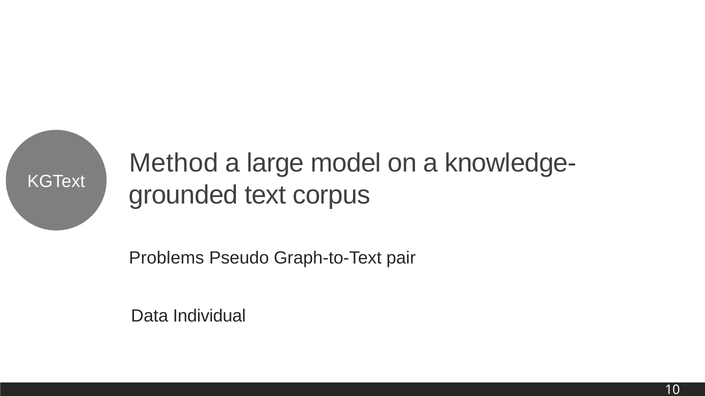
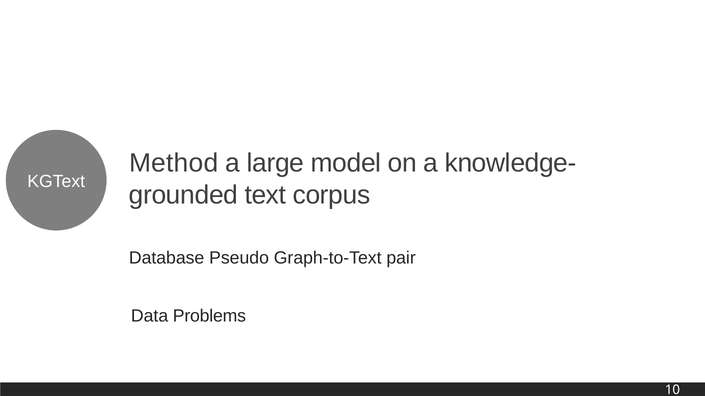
Problems: Problems -> Database (167, 258)
Individual: Individual -> Problems (209, 316)
